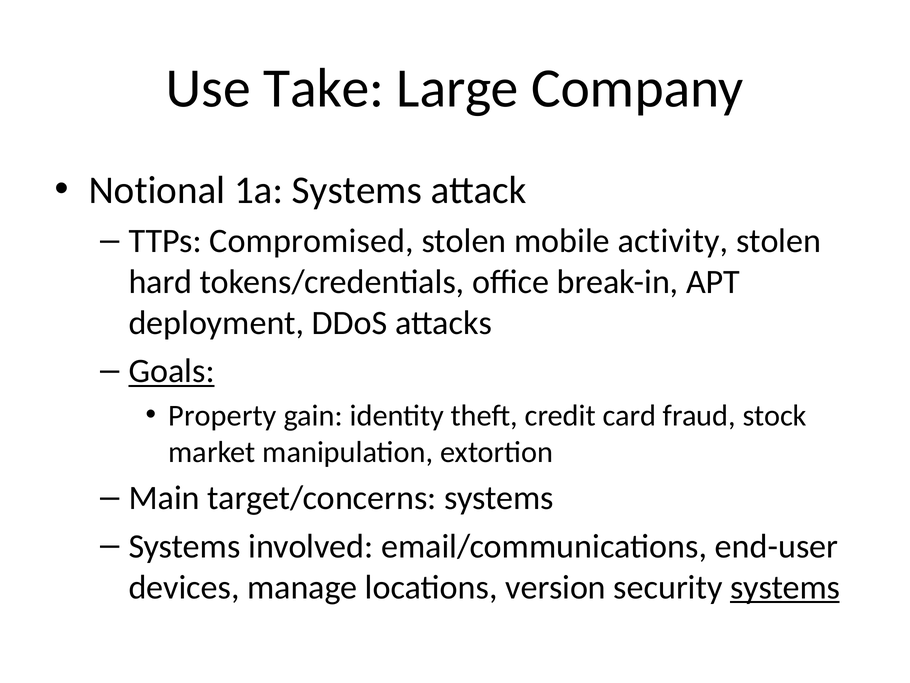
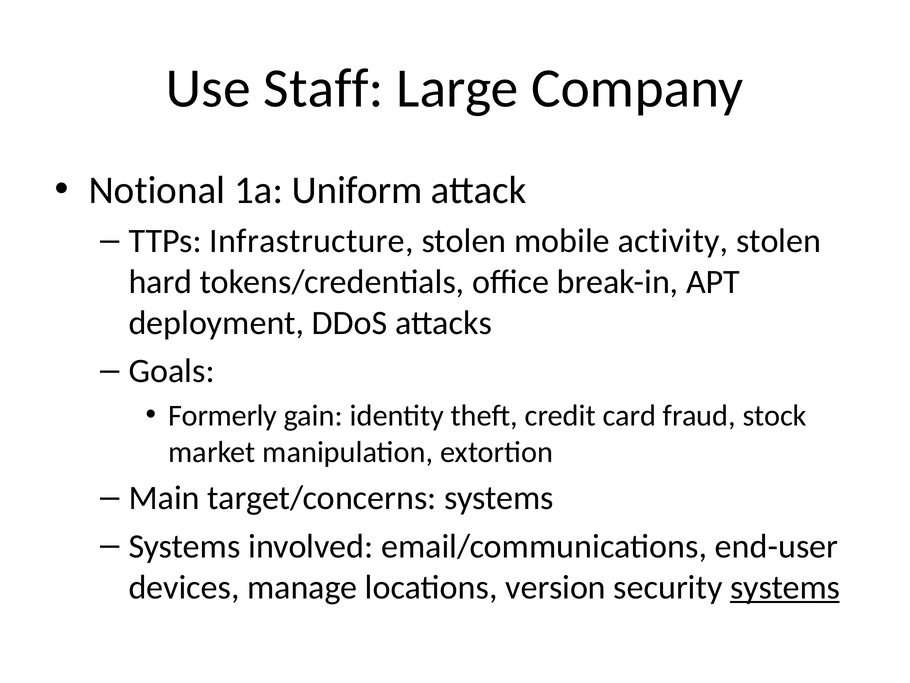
Take: Take -> Staff (324, 88)
1a Systems: Systems -> Uniform (357, 190)
Compromised: Compromised -> Infrastructure (312, 241)
Goals underline: present -> none (172, 371)
Property: Property -> Formerly (223, 415)
